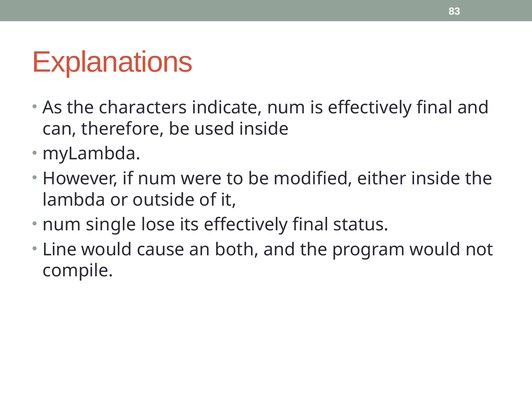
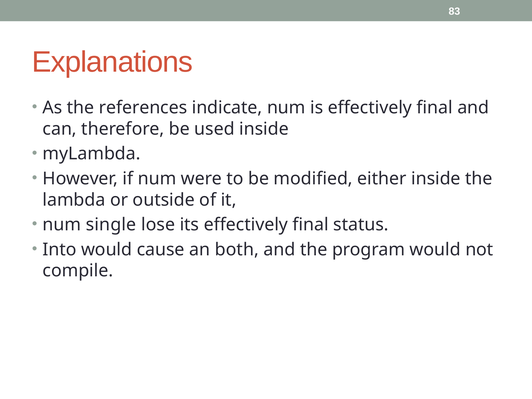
characters: characters -> references (143, 108)
Line: Line -> Into (60, 249)
